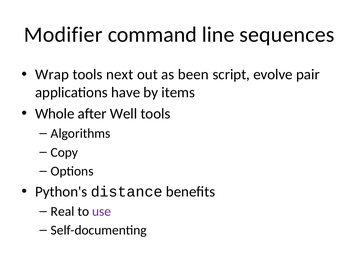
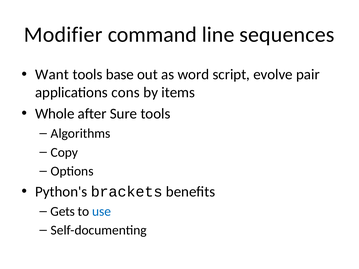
Wrap: Wrap -> Want (52, 75)
next: next -> base (120, 75)
been: been -> word (193, 75)
have: have -> cons (126, 93)
Well: Well -> Sure (124, 114)
distance: distance -> brackets (127, 192)
Real: Real -> Gets (63, 212)
use colour: purple -> blue (102, 212)
